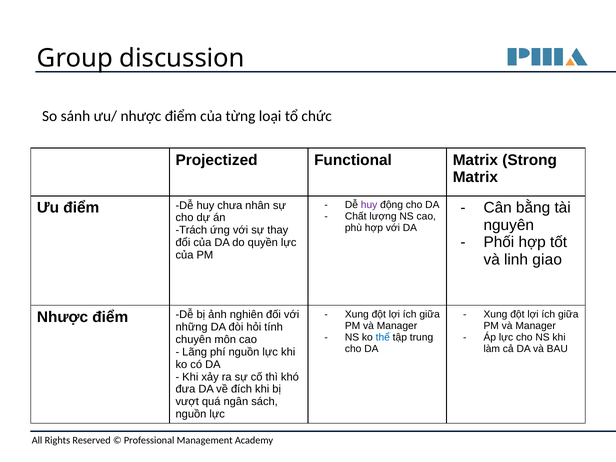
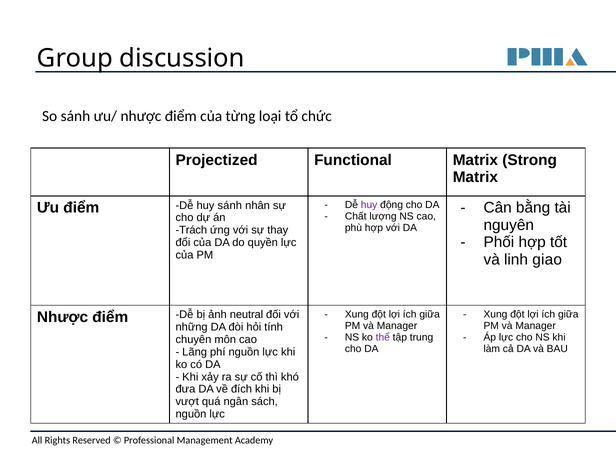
huy chưa: chưa -> sánh (230, 205)
nghiên: nghiên -> neutral (246, 315)
thể colour: blue -> purple (383, 337)
